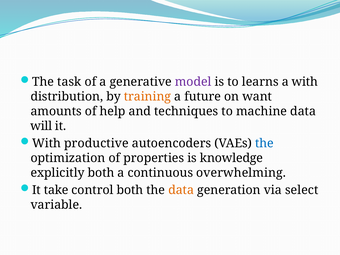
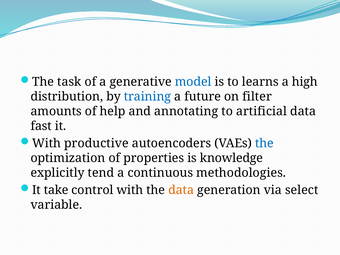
model colour: purple -> blue (193, 82)
a with: with -> high (305, 82)
training colour: orange -> blue (147, 97)
want: want -> filter (257, 97)
techniques: techniques -> annotating (186, 111)
machine: machine -> artificial (262, 111)
will: will -> fast (41, 126)
explicitly both: both -> tend (101, 173)
overwhelming: overwhelming -> methodologies (241, 173)
control both: both -> with (130, 190)
